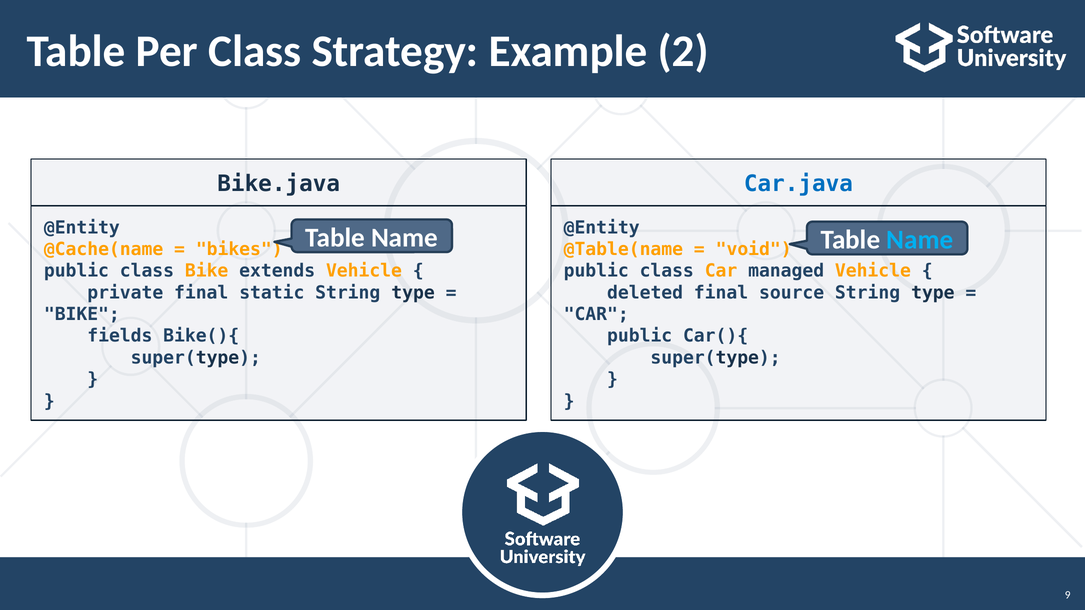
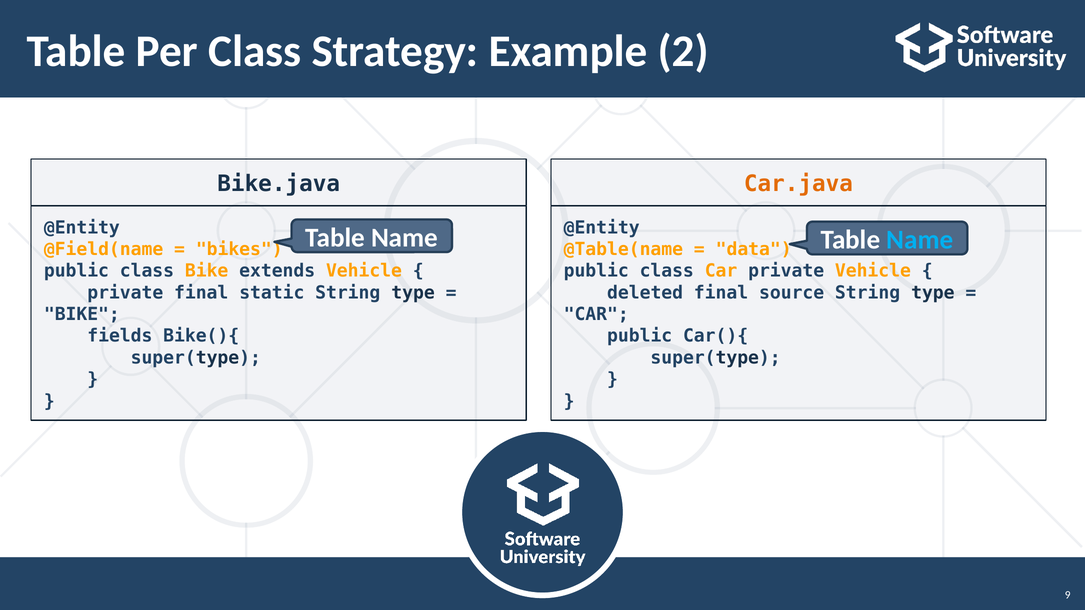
Car.java colour: blue -> orange (798, 184)
@Cache(name: @Cache(name -> @Field(name (104, 249)
void: void -> data (754, 249)
Car managed: managed -> private (786, 271)
